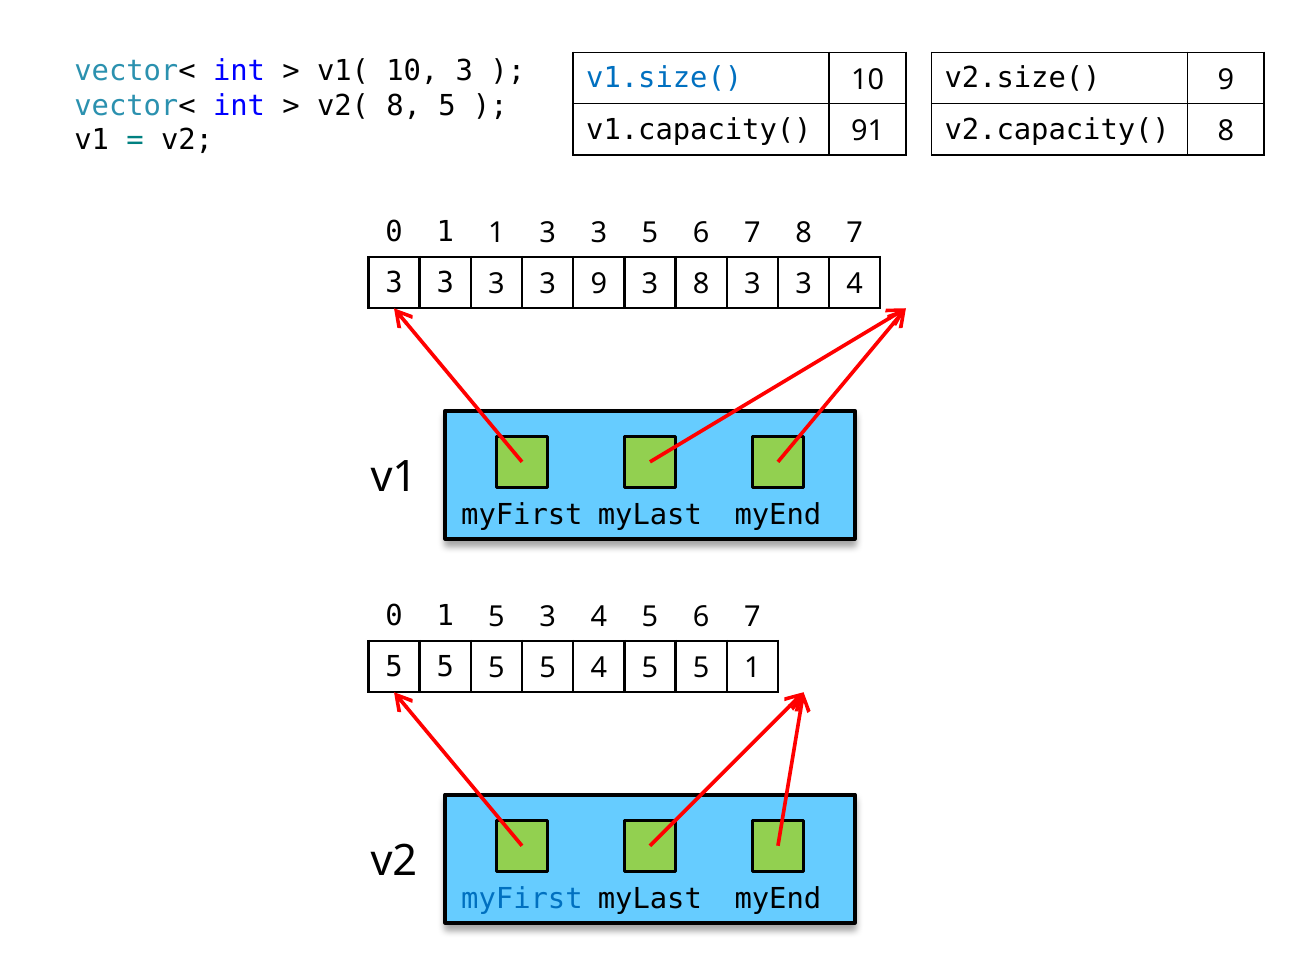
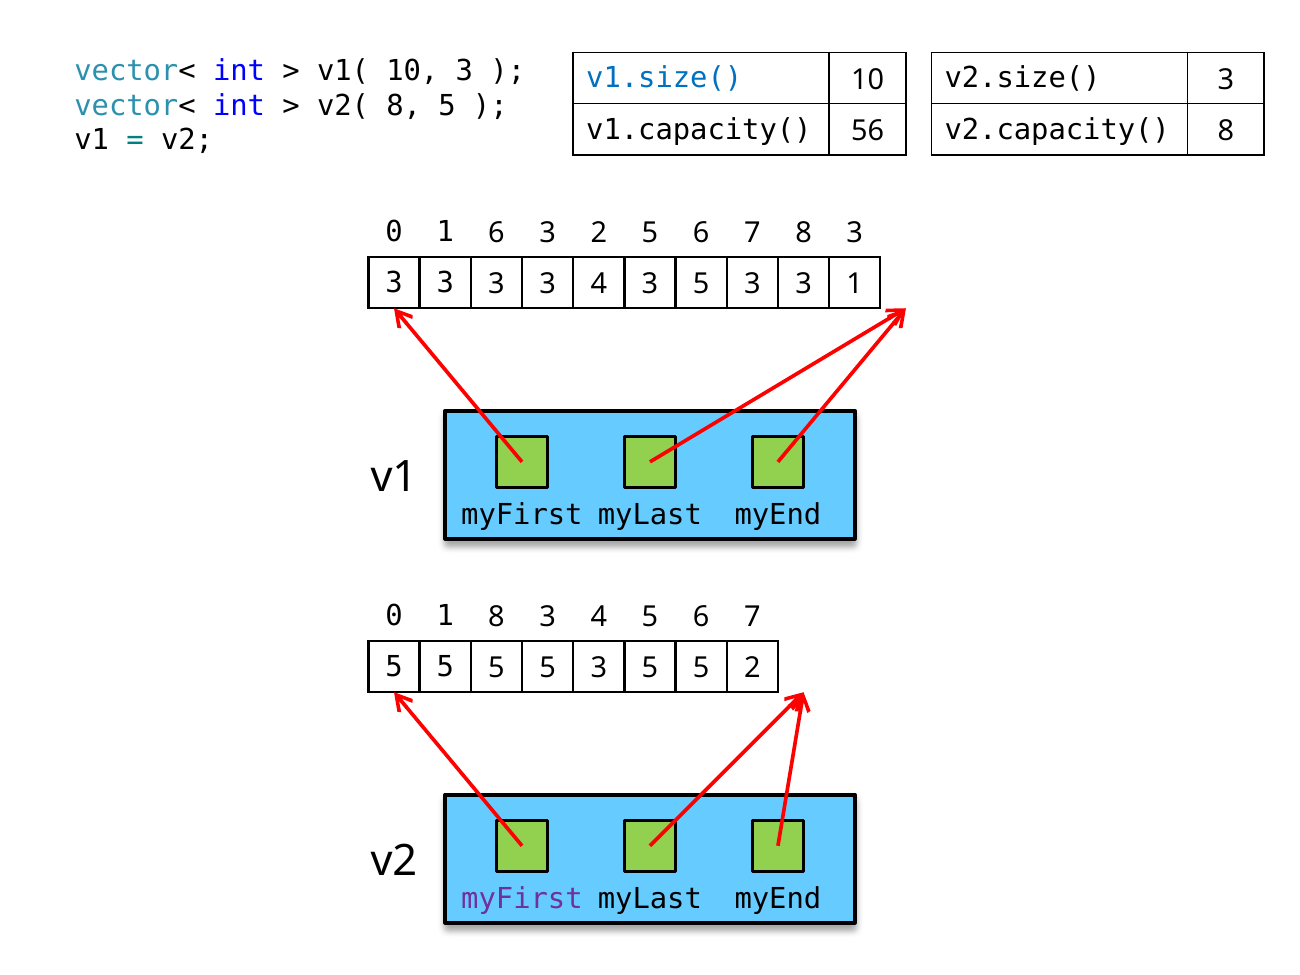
v2.size( 9: 9 -> 3 (1226, 80)
91: 91 -> 56 (868, 131)
1 1: 1 -> 6 (496, 233)
3: 3 -> 2 (599, 233)
7 8 7: 7 -> 3 (855, 233)
3 3 9: 9 -> 4 (599, 284)
8: 8 -> 5 (701, 284)
3 3 4: 4 -> 1 (855, 284)
1 5: 5 -> 8 (496, 617)
5 5 4: 4 -> 3 (599, 668)
5 1: 1 -> 2 (752, 668)
myFirst colour: blue -> purple (522, 899)
